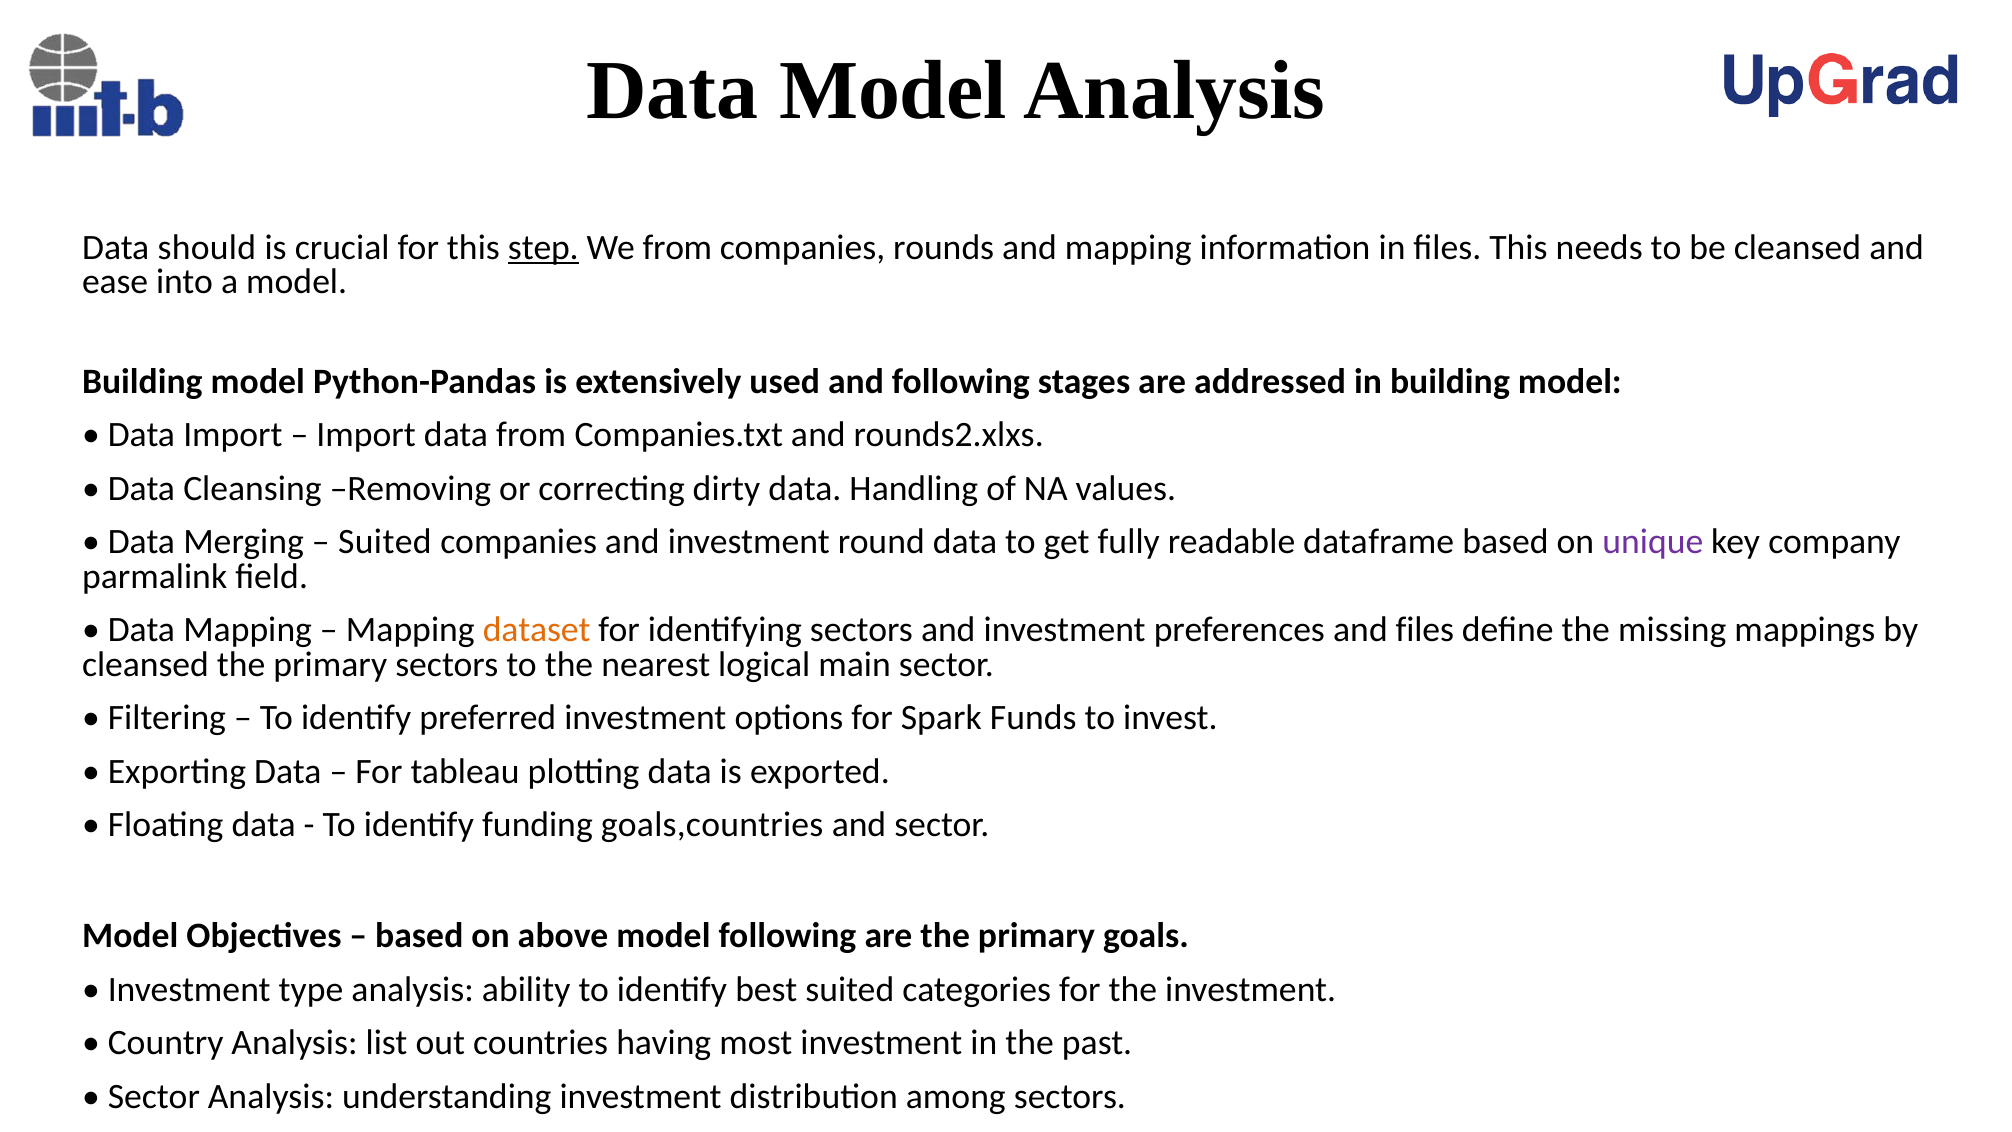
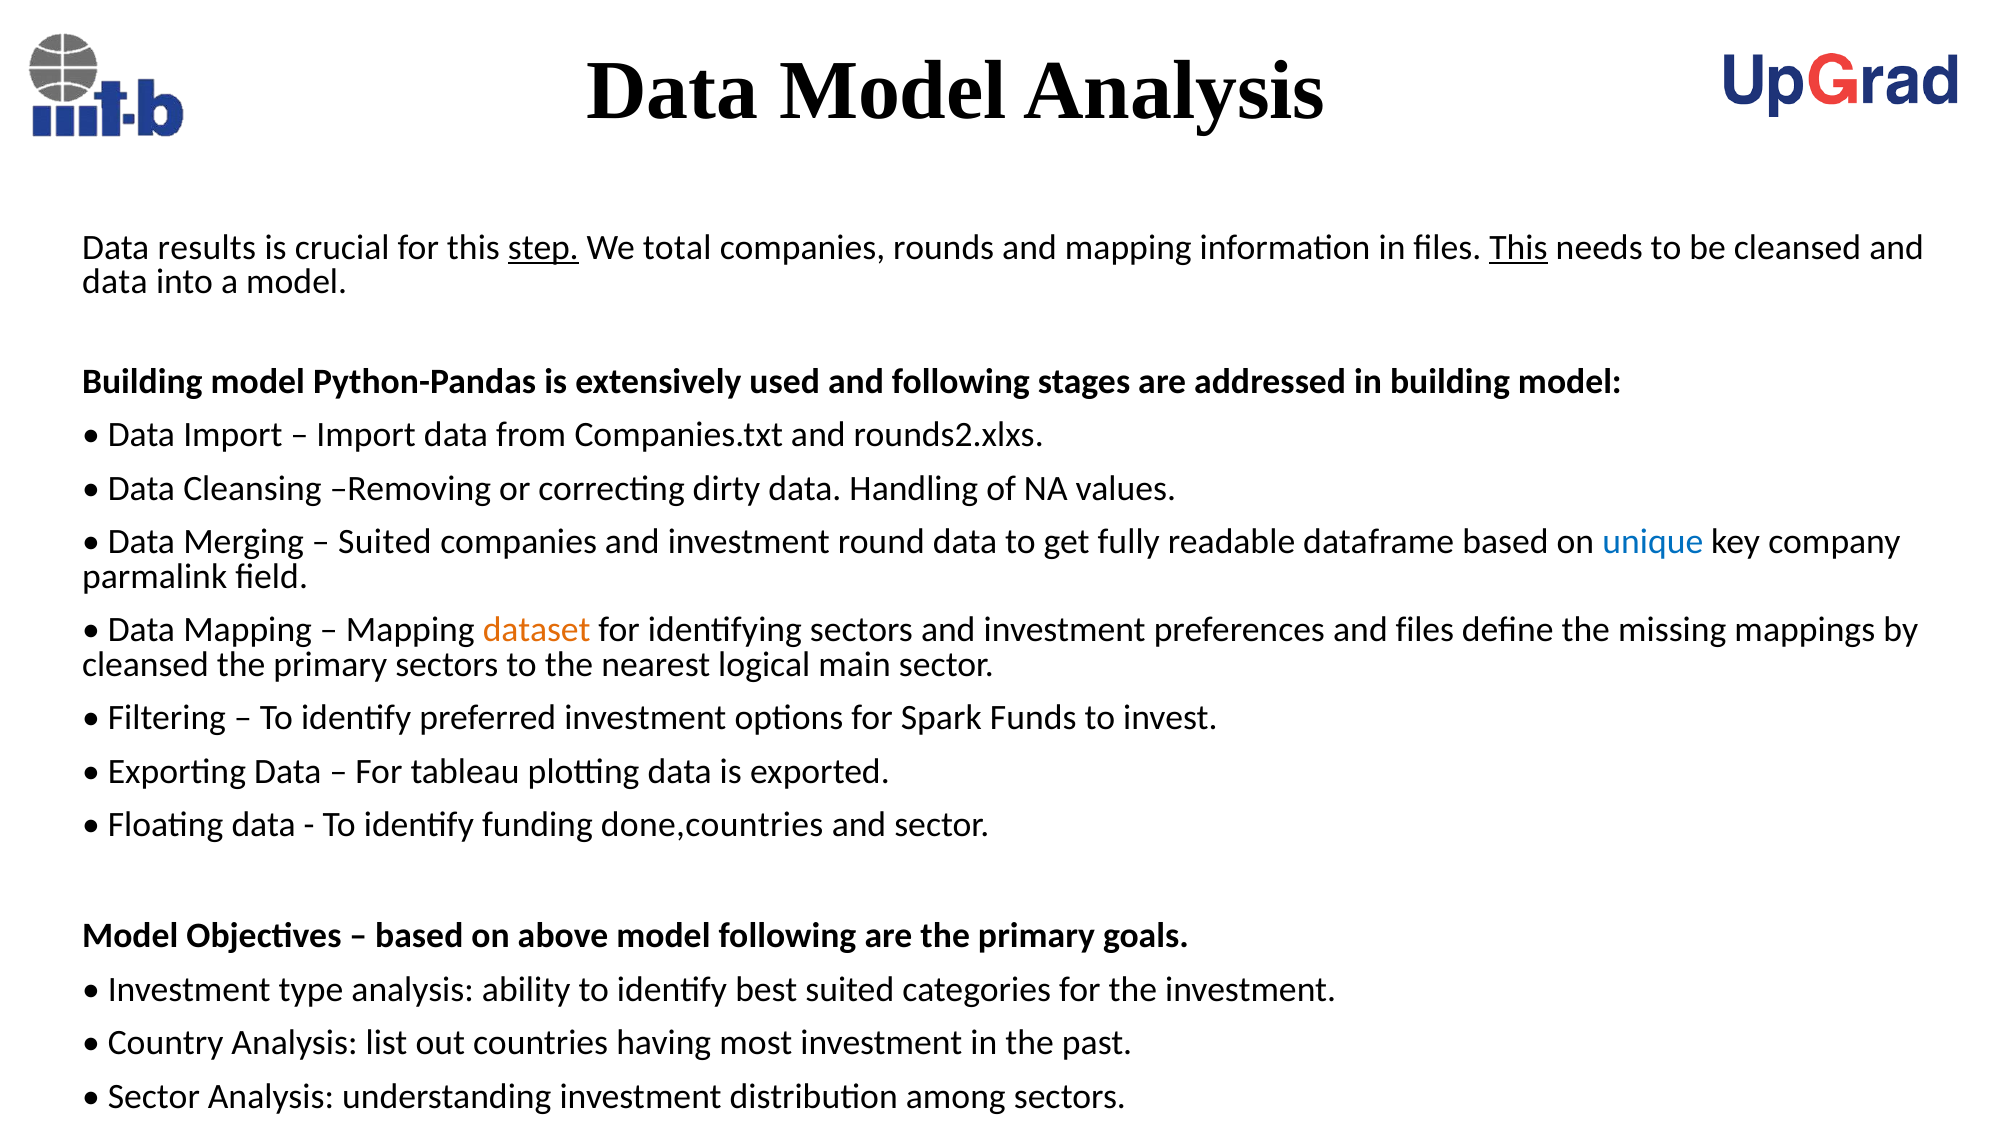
should: should -> results (207, 247)
We from: from -> total (677, 247)
This underline: none -> present (1518, 247)
ease: ease -> data (115, 282)
unique colour: purple -> blue (1653, 542)
goals,countries: goals,countries -> done,countries (712, 825)
